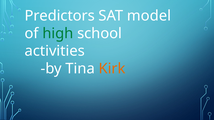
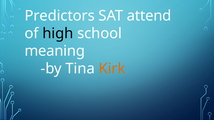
model: model -> attend (149, 16)
high colour: green -> black (58, 33)
activities: activities -> meaning (55, 51)
